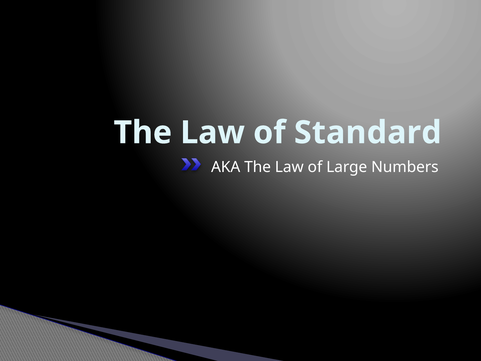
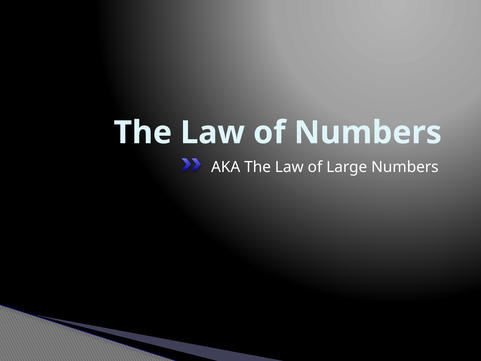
of Standard: Standard -> Numbers (368, 133)
